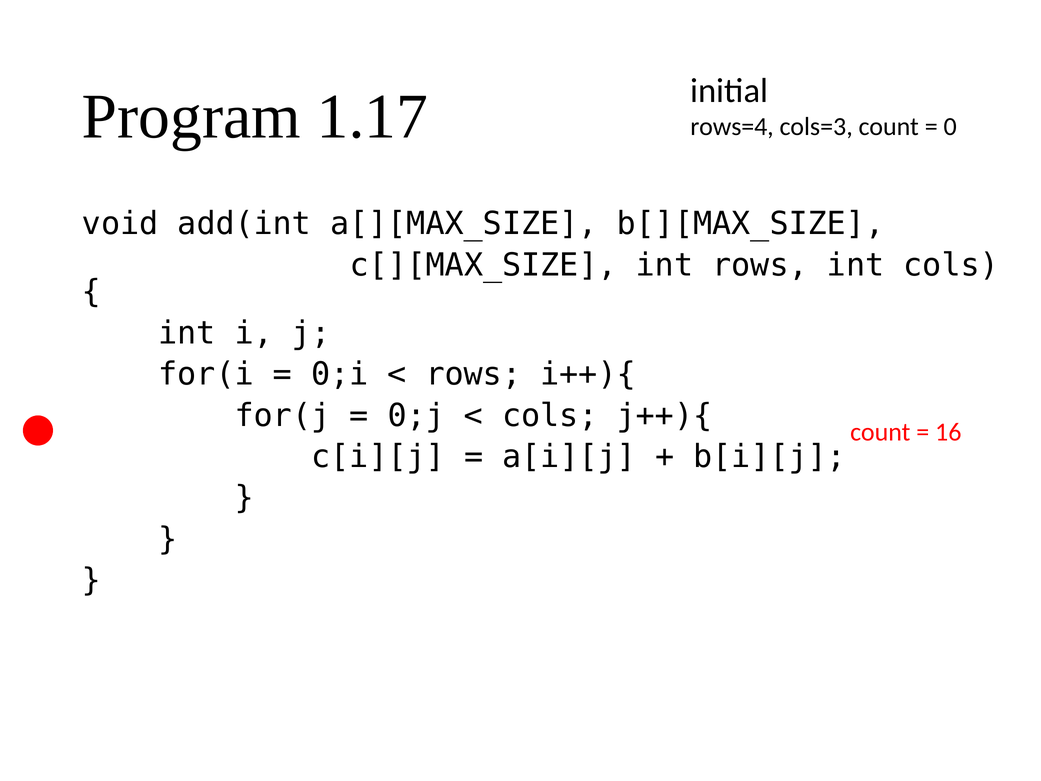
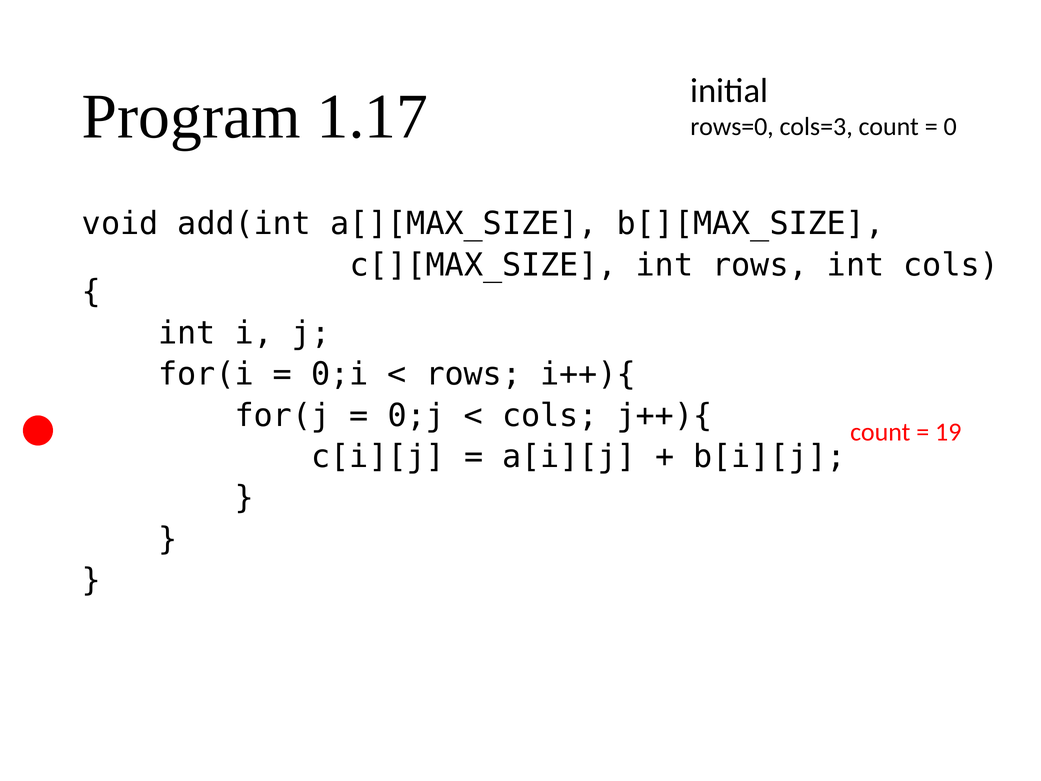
rows=4: rows=4 -> rows=0 (732, 127)
16: 16 -> 19 (948, 432)
